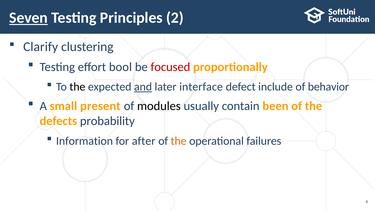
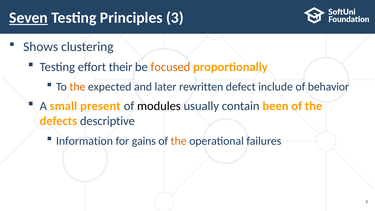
2: 2 -> 3 (175, 18)
Clarify: Clarify -> Shows (41, 47)
bool: bool -> their (121, 67)
focused colour: red -> orange (170, 67)
the colour: black -> orange (77, 87)
and underline: present -> none (143, 87)
interface: interface -> rewritten (201, 87)
probability: probability -> descriptive (107, 121)
after: after -> gains (144, 141)
